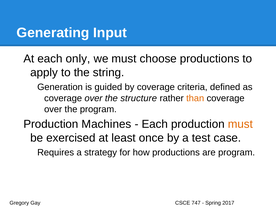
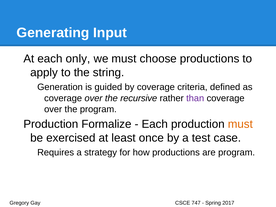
structure: structure -> recursive (139, 98)
than colour: orange -> purple (195, 98)
Machines: Machines -> Formalize (107, 124)
